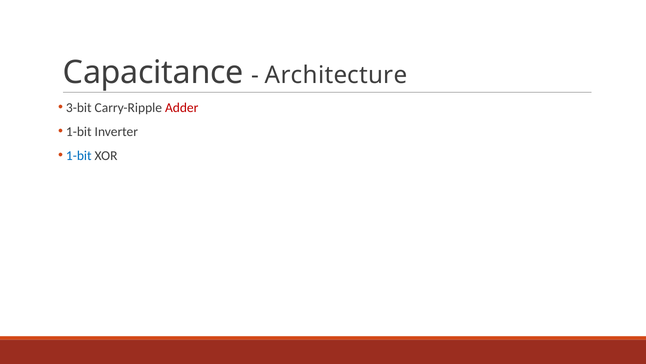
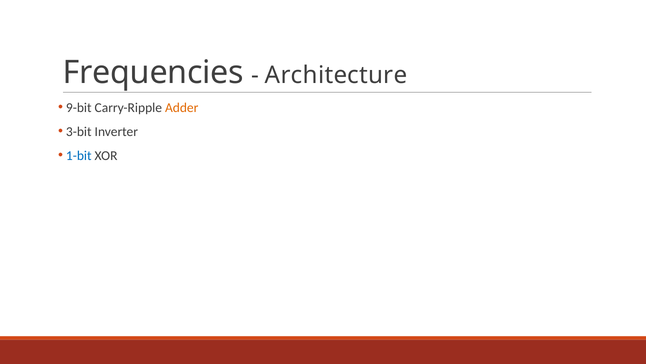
Capacitance: Capacitance -> Frequencies (153, 72)
3-bit: 3-bit -> 9-bit (79, 107)
Adder colour: red -> orange (182, 107)
1-bit: 1-bit -> 3-bit (79, 131)
